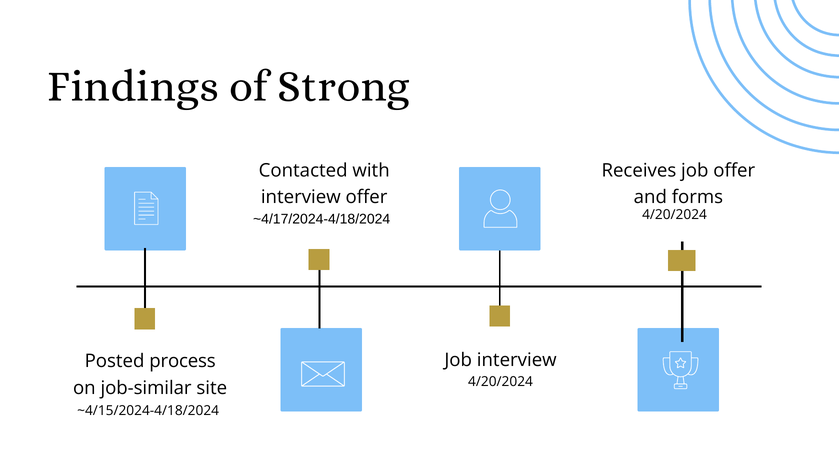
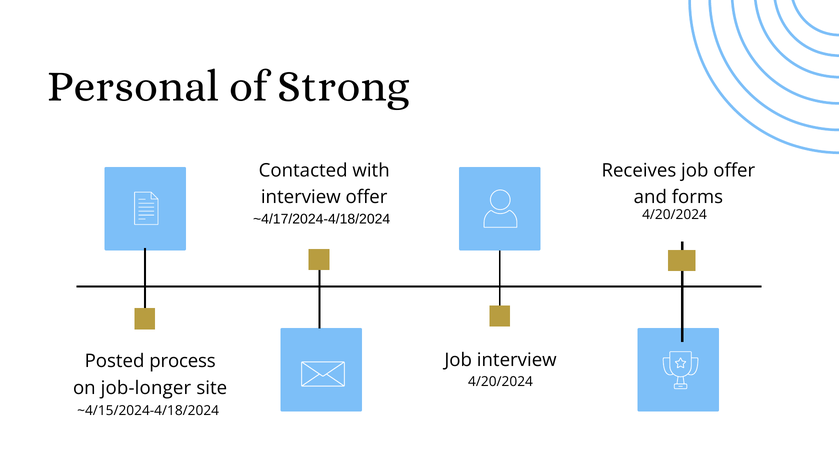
Findings: Findings -> Personal (133, 87)
job-similar: job-similar -> job-longer (146, 388)
